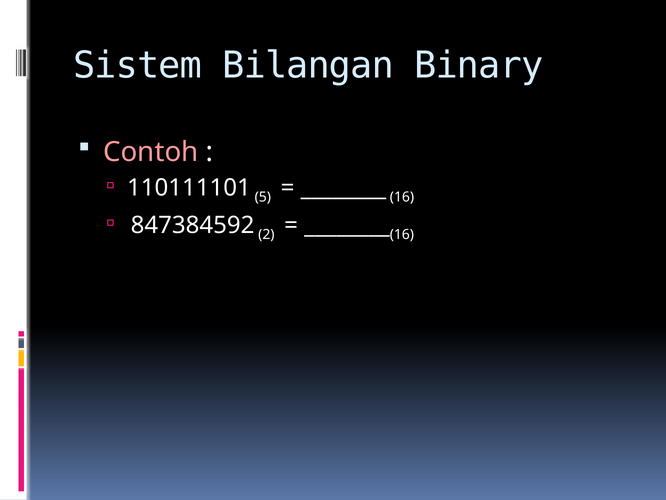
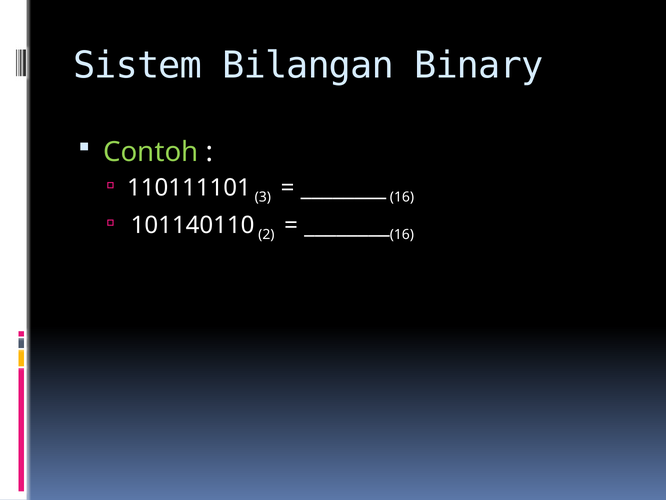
Contoh colour: pink -> light green (151, 152)
5: 5 -> 3 (263, 197)
847384592: 847384592 -> 101140110 (193, 225)
